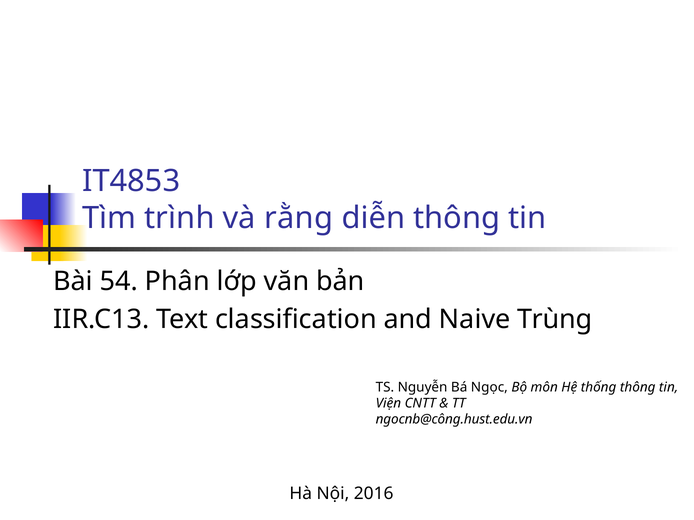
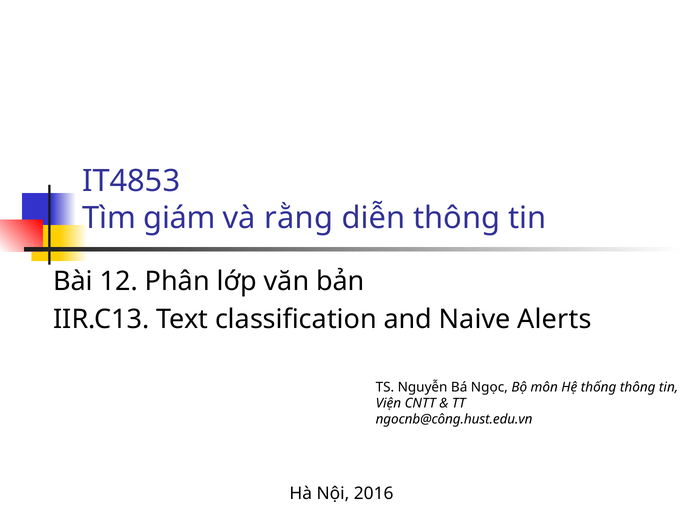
trình: trình -> giám (180, 218)
54: 54 -> 12 (119, 282)
Trùng: Trùng -> Alerts (555, 320)
